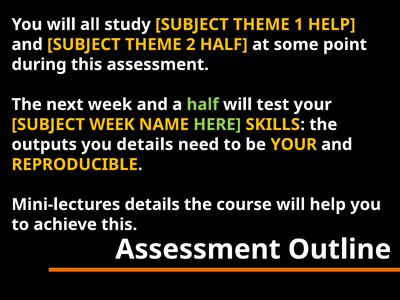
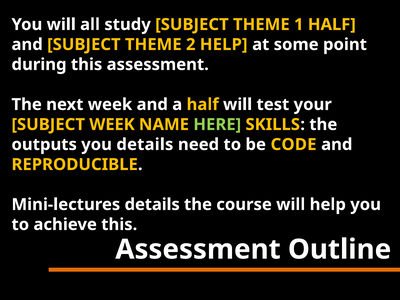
1 HELP: HELP -> HALF (332, 25)
2 HALF: HALF -> HELP (224, 45)
half colour: light green -> yellow (203, 105)
be YOUR: YOUR -> CODE (294, 145)
